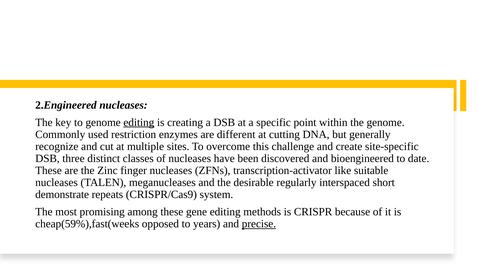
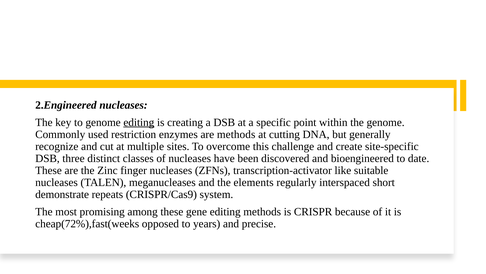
are different: different -> methods (236, 134)
desirable: desirable -> elements (254, 182)
cheap(59%),fast(weeks: cheap(59%),fast(weeks -> cheap(72%),fast(weeks (87, 223)
precise underline: present -> none (259, 223)
